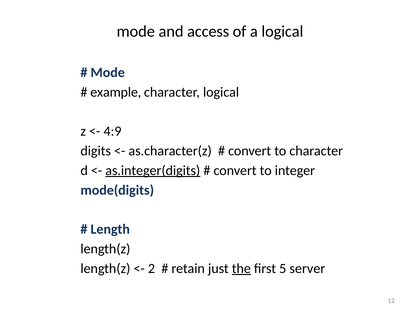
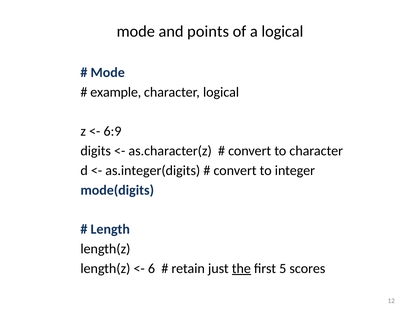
access: access -> points (208, 31)
4:9: 4:9 -> 6:9 (112, 131)
as.integer(digits underline: present -> none (153, 171)
2: 2 -> 6 (151, 269)
server: server -> scores (307, 269)
